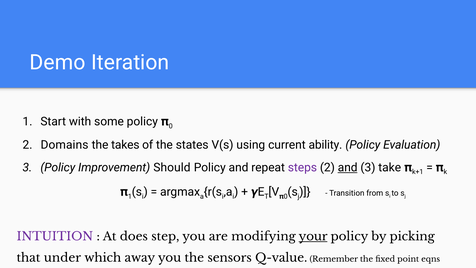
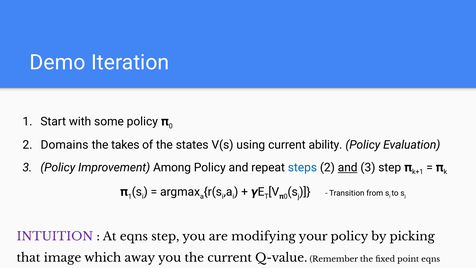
Should: Should -> Among (172, 167)
steps colour: purple -> blue (302, 167)
3 take: take -> step (390, 167)
At does: does -> eqns (134, 236)
your underline: present -> none (313, 236)
under: under -> image (62, 258)
the sensors: sensors -> current (230, 258)
